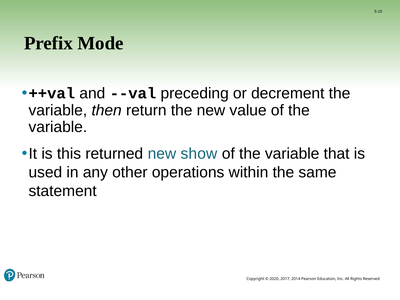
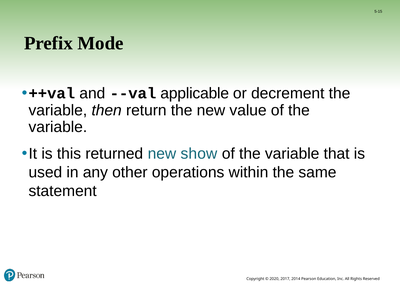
preceding: preceding -> applicable (195, 93)
